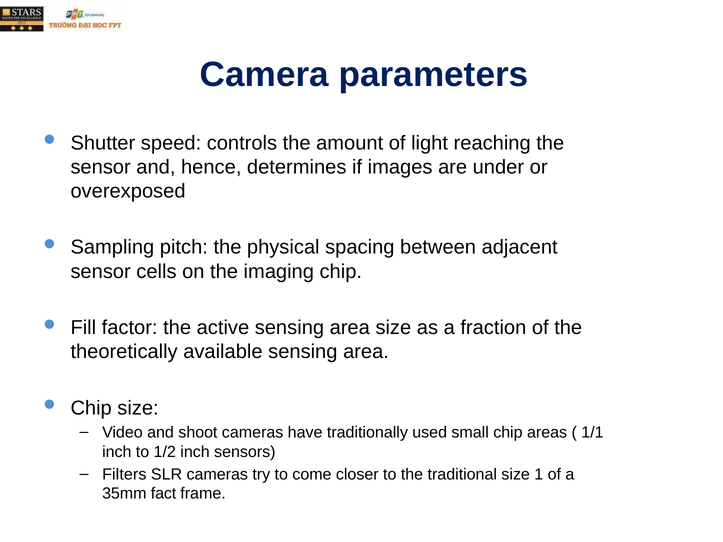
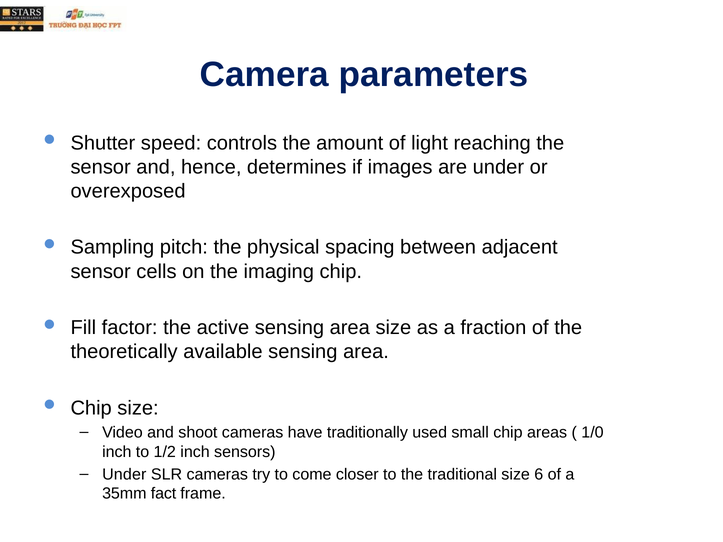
1/1: 1/1 -> 1/0 (592, 433)
Filters: Filters -> Under (124, 475)
1: 1 -> 6 (539, 475)
